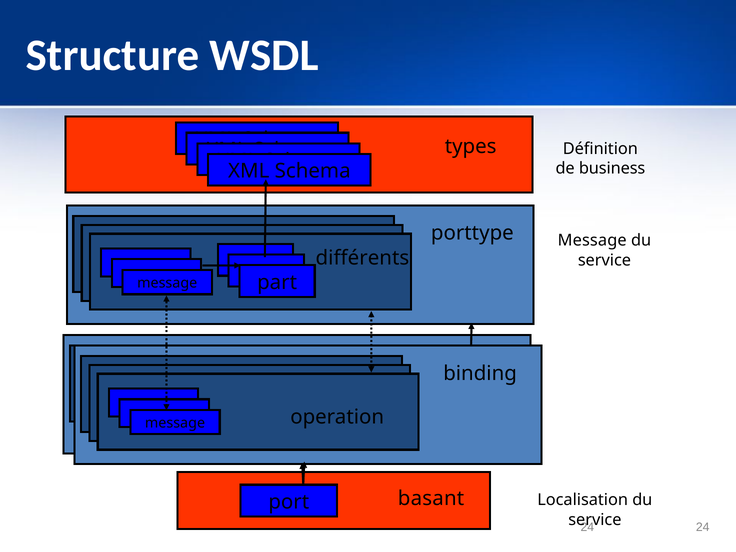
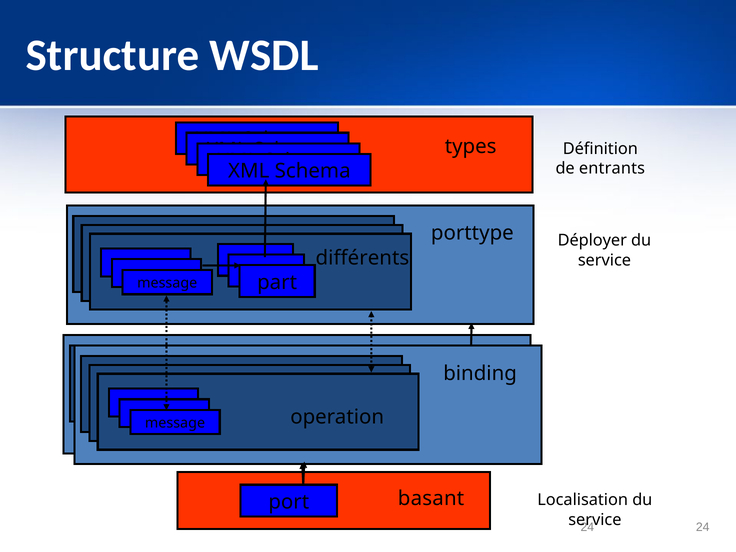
business: business -> entrants (612, 168)
Message: Message -> Déployer (592, 241)
